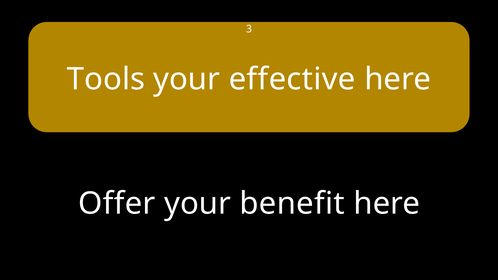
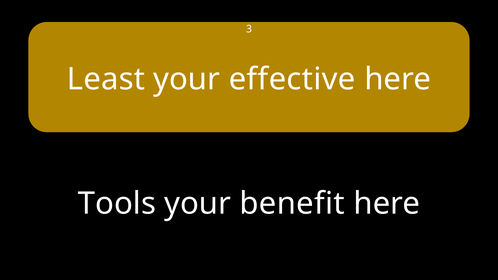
Tools: Tools -> Least (106, 79)
Offer: Offer -> Tools (117, 204)
